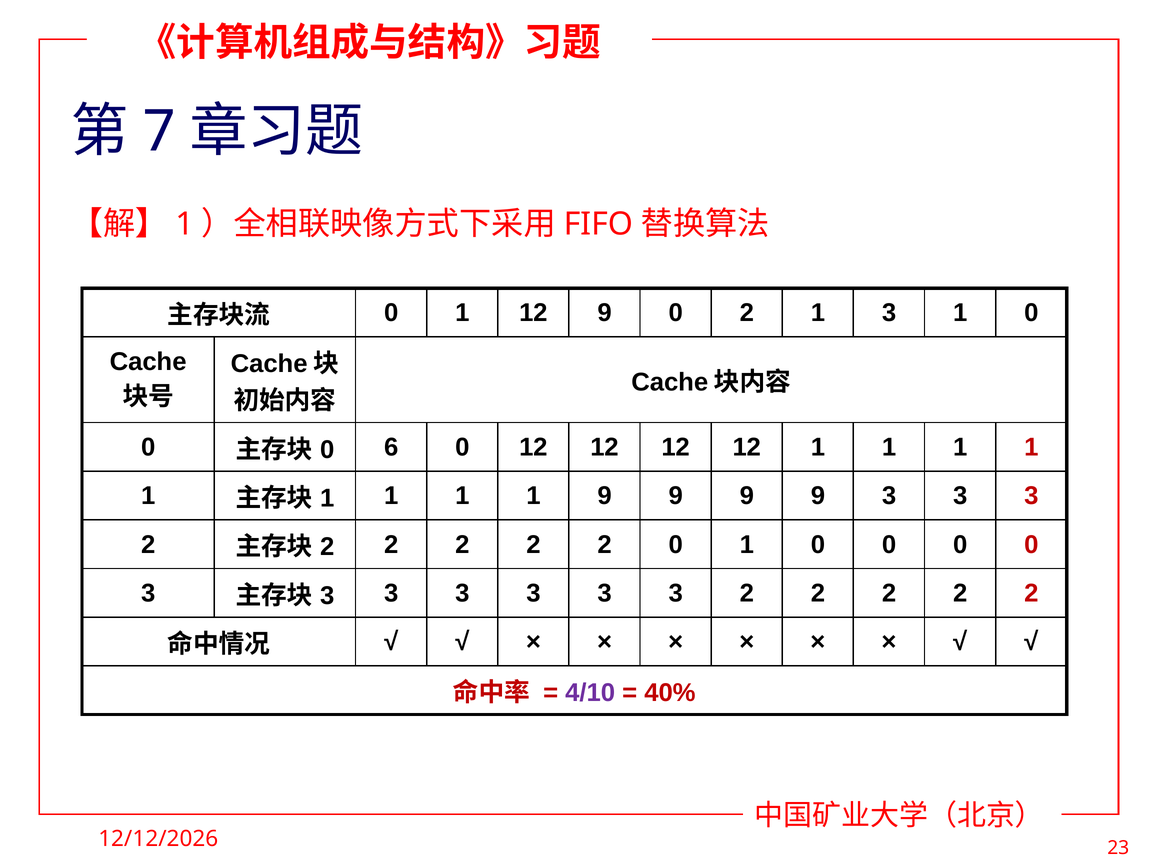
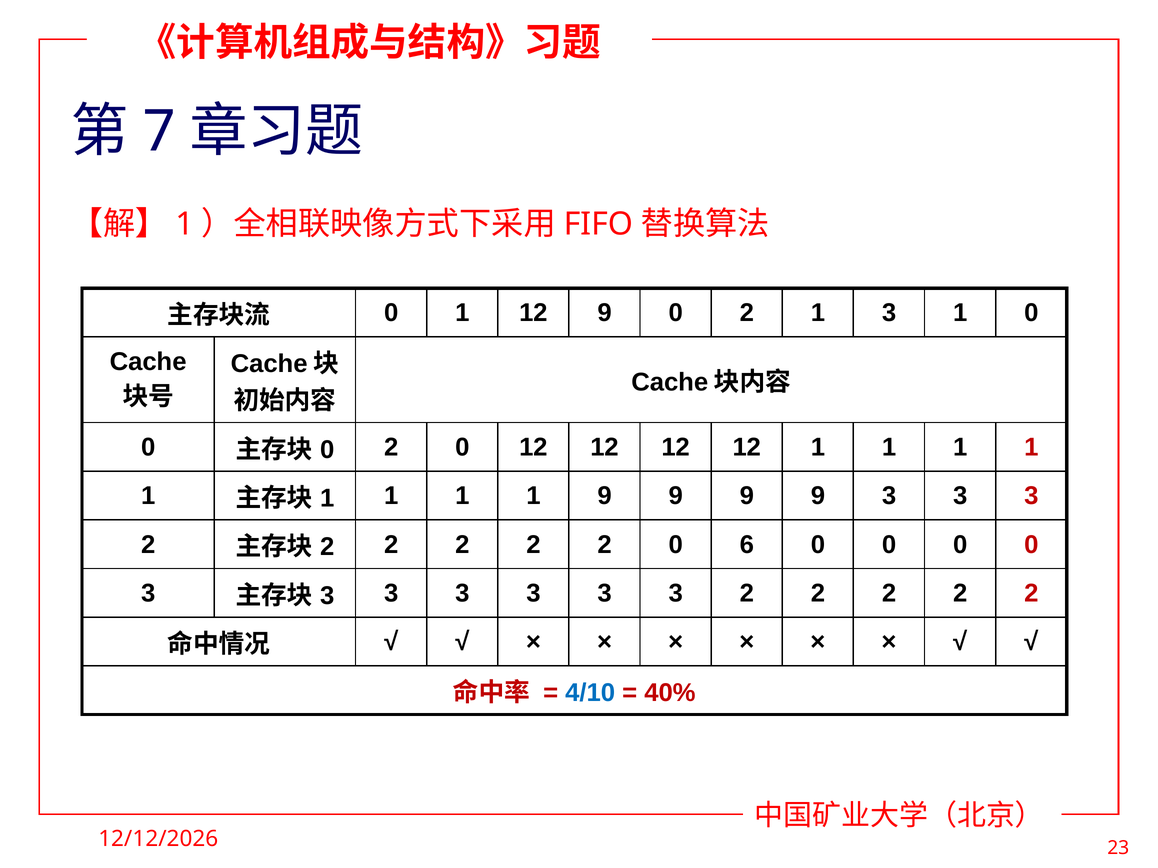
6: 6 -> 2 (391, 448)
2 0 1: 1 -> 6 (747, 545)
4/10 colour: purple -> blue (590, 693)
